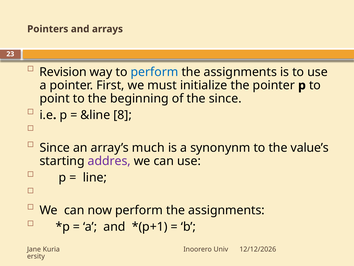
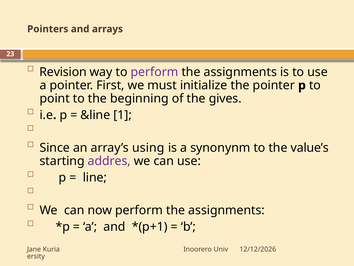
perform colour: blue -> purple (154, 72)
the since: since -> gives (225, 98)
8: 8 -> 1 (123, 115)
much: much -> using (148, 148)
